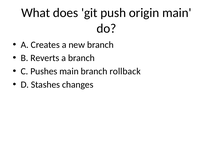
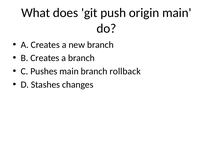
B Reverts: Reverts -> Creates (45, 58)
